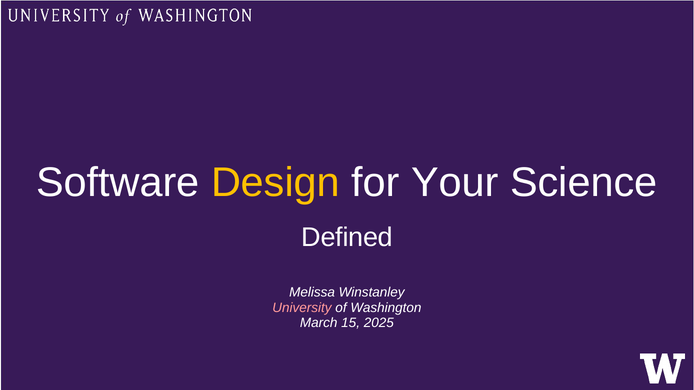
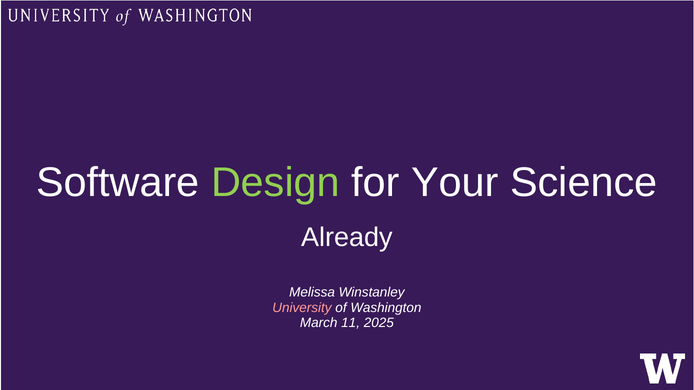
Design colour: yellow -> light green (275, 183)
Defined: Defined -> Already (347, 238)
15: 15 -> 11 (351, 323)
